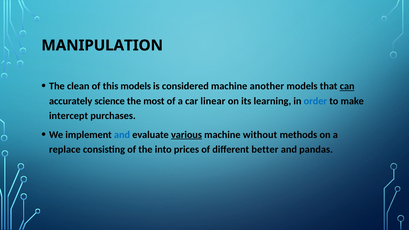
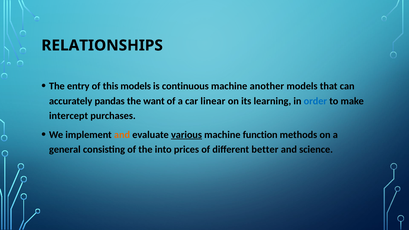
MANIPULATION: MANIPULATION -> RELATIONSHIPS (102, 45)
clean: clean -> entry (78, 86)
considered: considered -> continuous (185, 86)
can underline: present -> none (347, 86)
science: science -> pandas (110, 101)
most: most -> want (154, 101)
and colour: blue -> orange (122, 135)
without: without -> function (260, 135)
replace: replace -> general (65, 149)
pandas: pandas -> science (316, 149)
